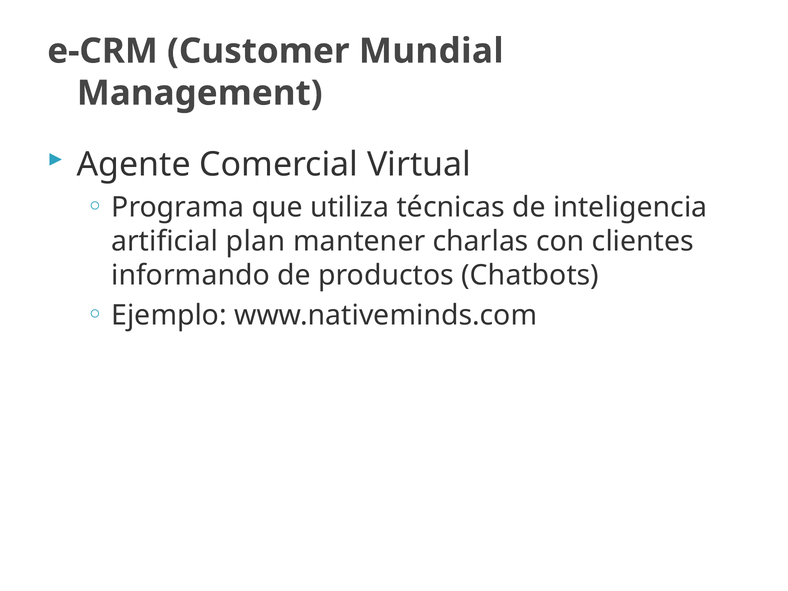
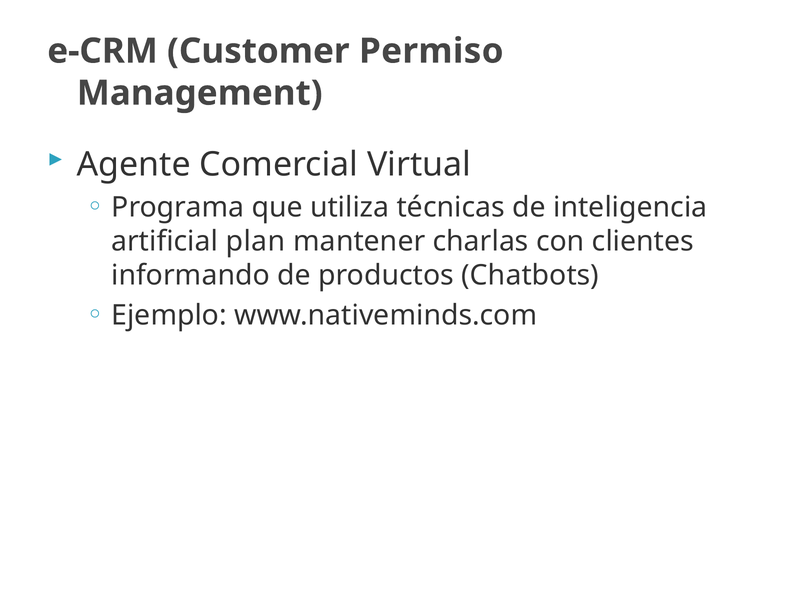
Mundial: Mundial -> Permiso (431, 51)
